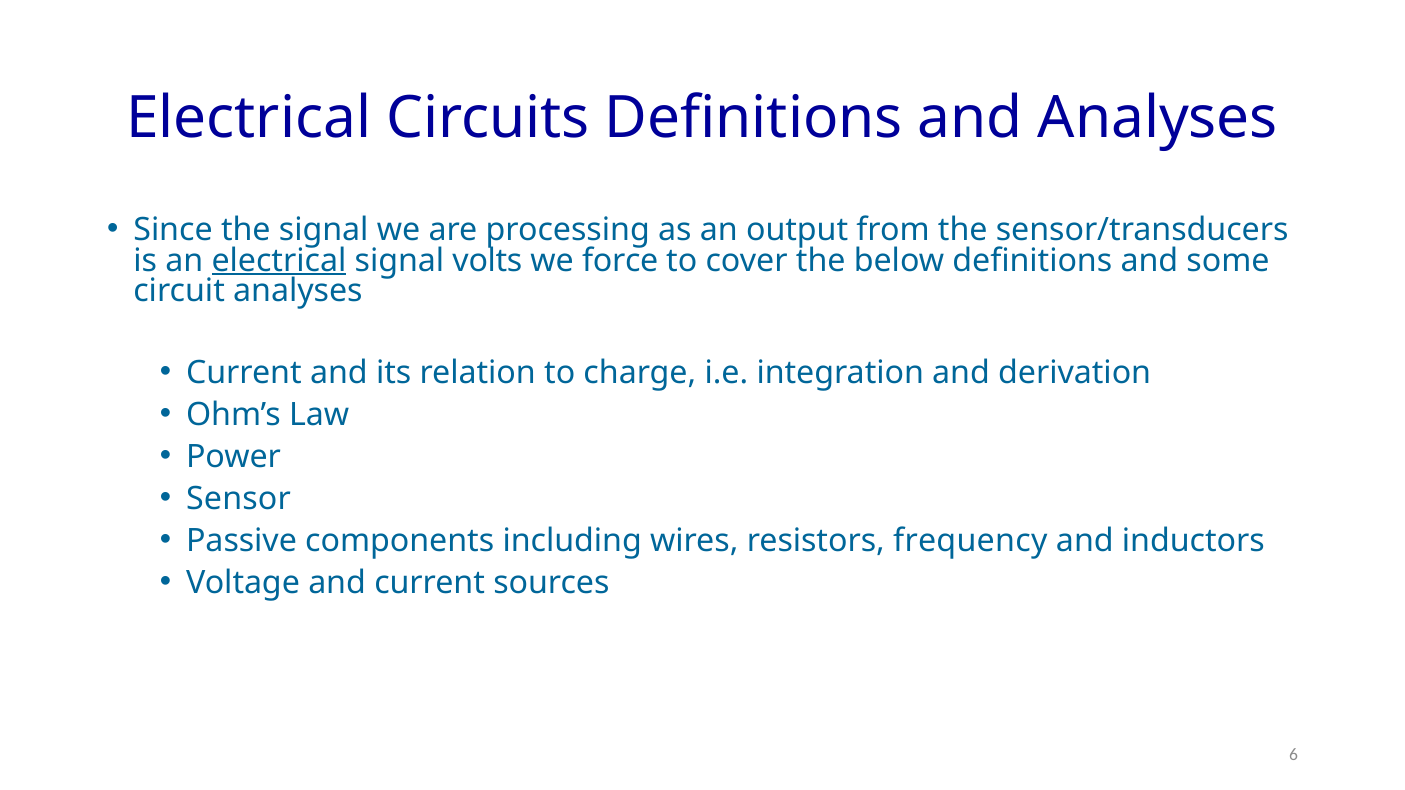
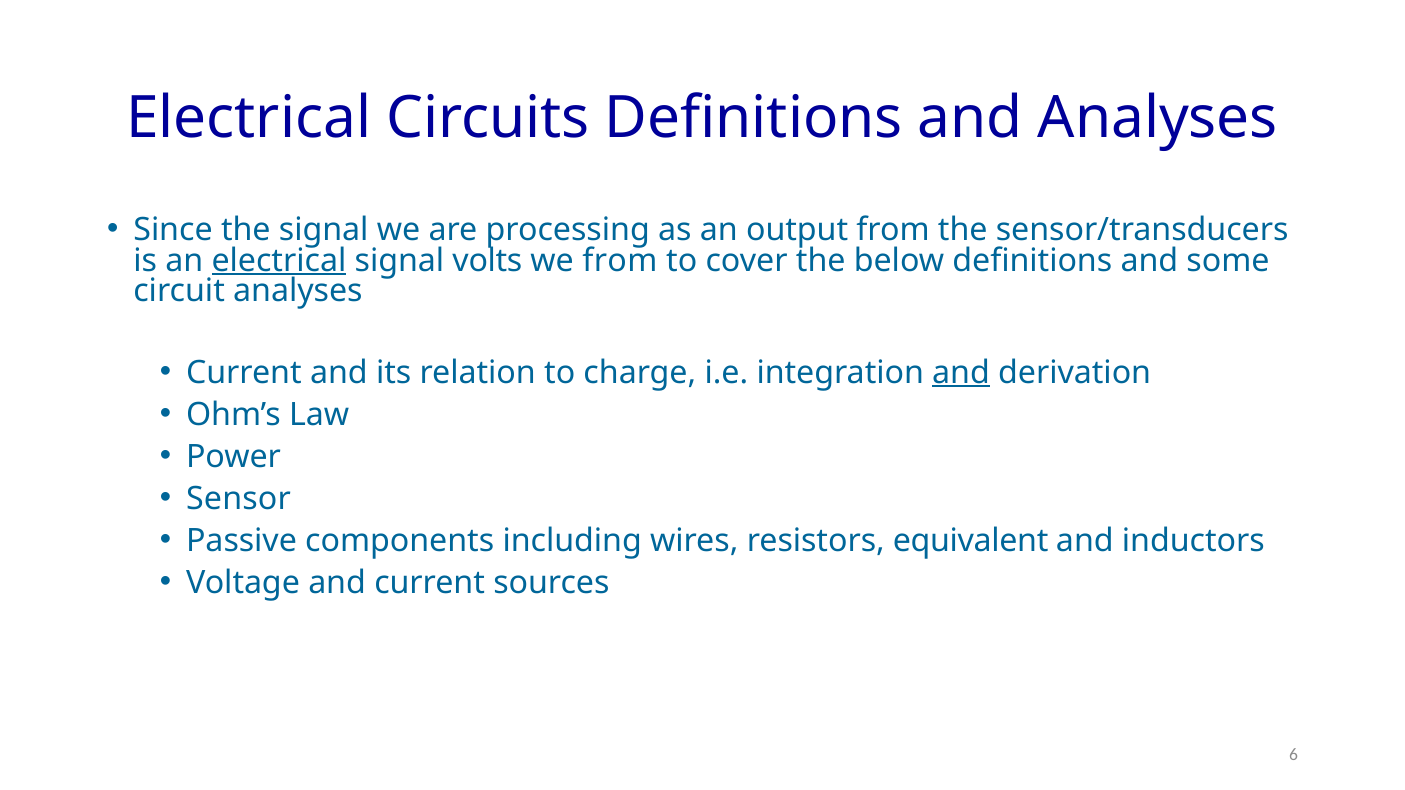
we force: force -> from (620, 261)
and underline: none -> present (961, 373)
frequency: frequency -> equivalent (971, 541)
